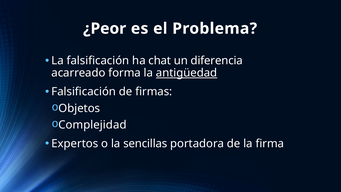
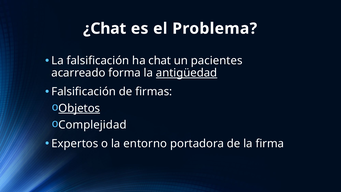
¿Peor: ¿Peor -> ¿Chat (105, 29)
diferencia: diferencia -> pacientes (217, 61)
Objetos underline: none -> present (79, 108)
sencillas: sencillas -> entorno (145, 143)
